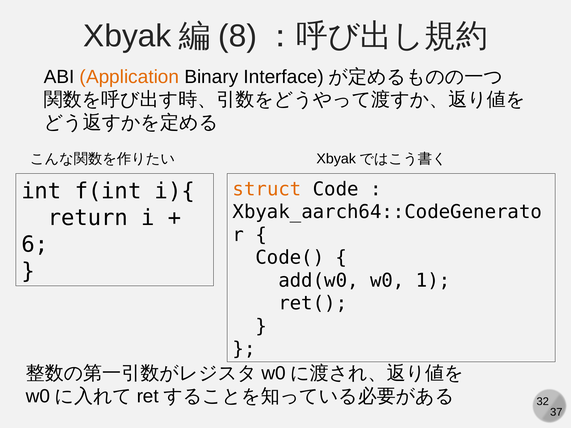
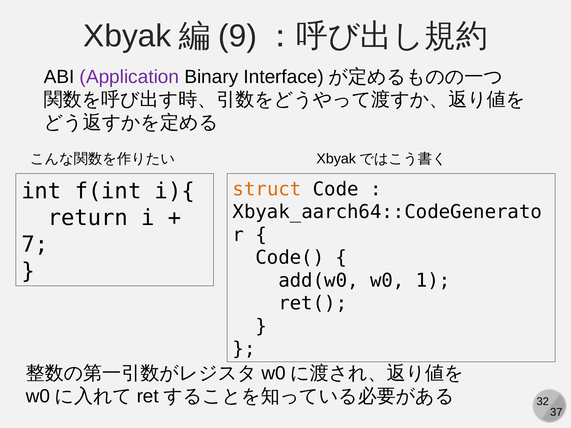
8: 8 -> 9 (238, 36)
Application colour: orange -> purple (129, 77)
6: 6 -> 7 (35, 245)
